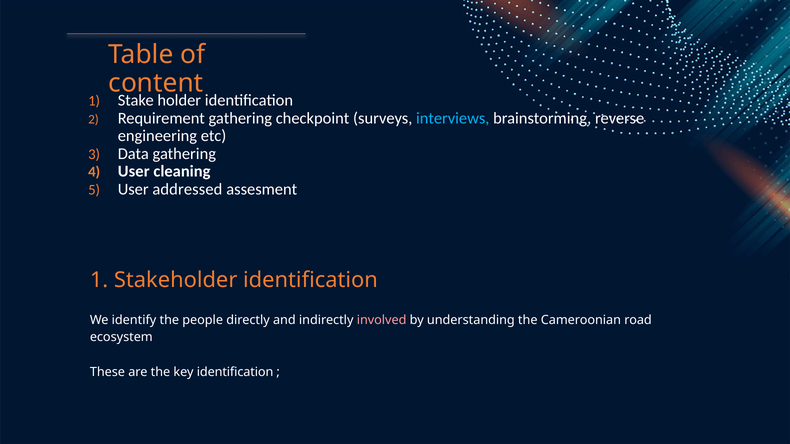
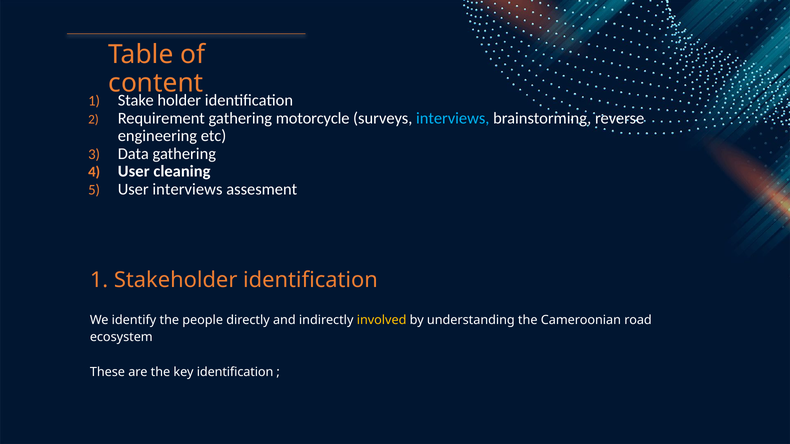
checkpoint: checkpoint -> motorcycle (313, 118)
User addressed: addressed -> interviews (187, 189)
involved colour: pink -> yellow (382, 320)
